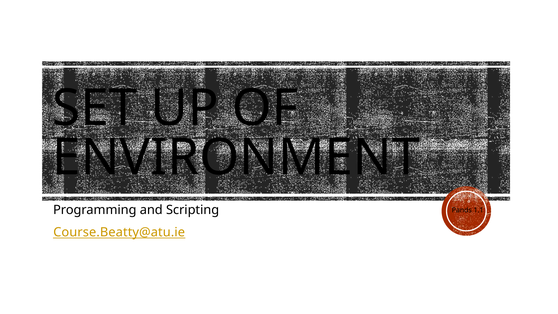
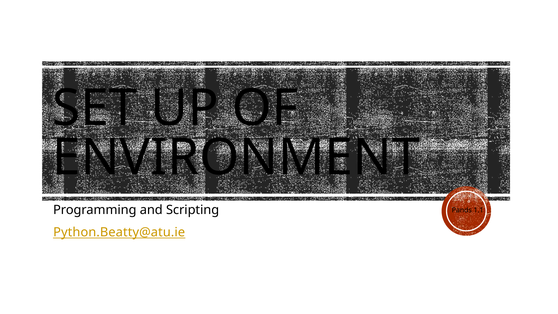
Course.Beatty@atu.ie: Course.Beatty@atu.ie -> Python.Beatty@atu.ie (119, 232)
